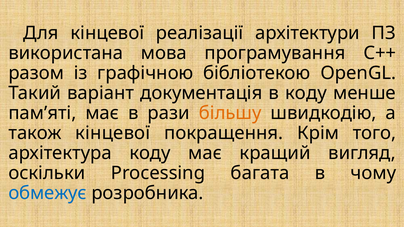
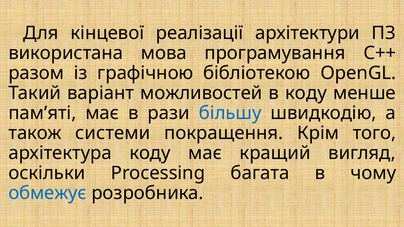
документація: документація -> можливостей (201, 93)
більшу colour: orange -> blue (230, 113)
також кінцевої: кінцевої -> системи (113, 133)
